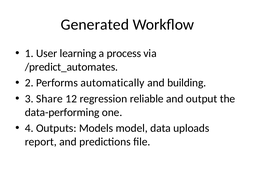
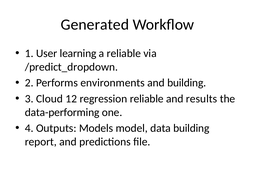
a process: process -> reliable (124, 53)
/predict_automates: /predict_automates -> /predict_dropdown (71, 67)
automatically: automatically -> environments (113, 83)
Share: Share -> Cloud (49, 99)
output: output -> results (202, 99)
data uploads: uploads -> building (191, 128)
